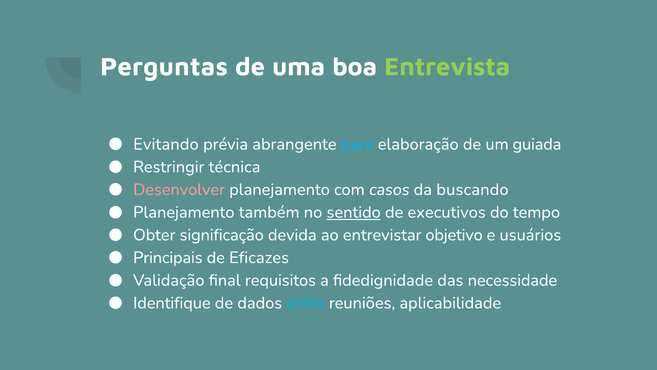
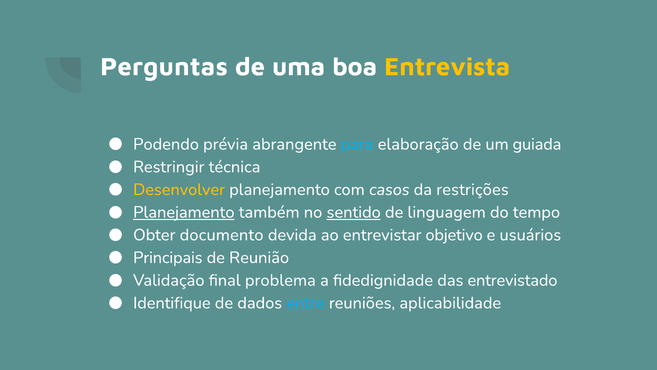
Entrevista colour: light green -> yellow (447, 67)
Evitando: Evitando -> Podendo (166, 144)
Desenvolver colour: pink -> yellow (179, 189)
buscando: buscando -> restrições (472, 189)
Planejamento underline: none -> present (184, 212)
executivos: executivos -> linguagem (447, 212)
significação: significação -> documento (222, 235)
Eficazes: Eficazes -> Reunião (259, 257)
requisitos: requisitos -> problema (280, 280)
necessidade: necessidade -> entrevistado (512, 280)
